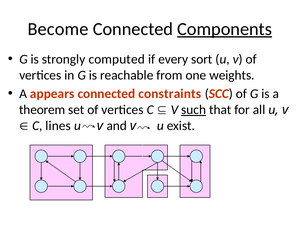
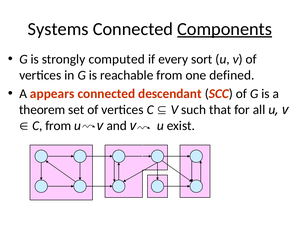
Become: Become -> Systems (58, 29)
weights: weights -> defined (232, 75)
constraints: constraints -> descendant (170, 94)
such underline: present -> none (194, 110)
C lines: lines -> from (58, 126)
